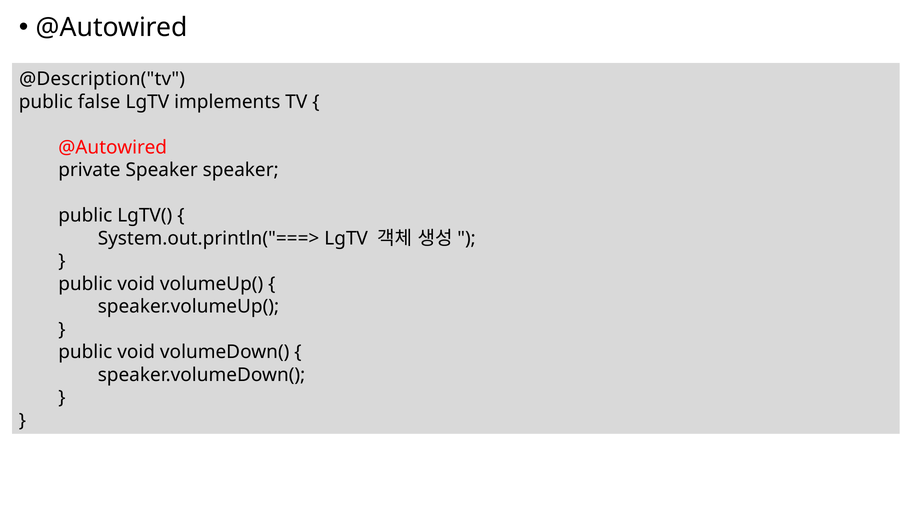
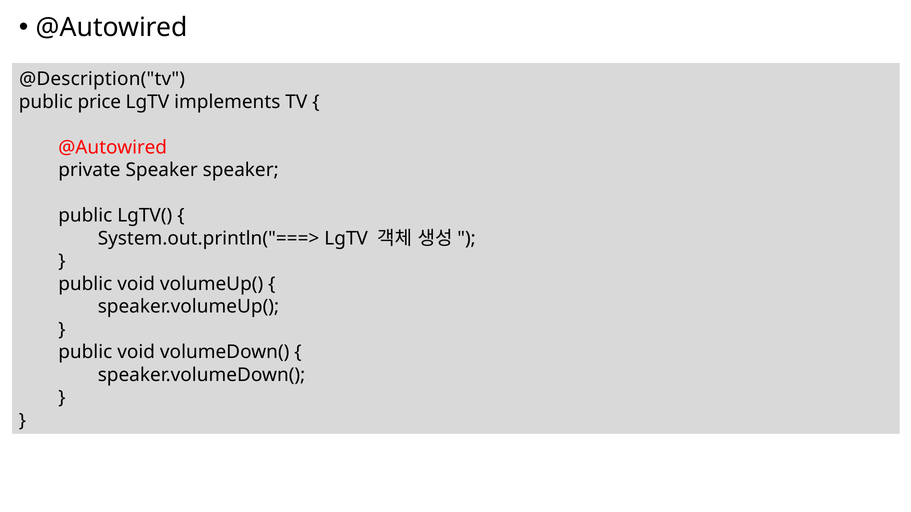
false: false -> price (99, 102)
